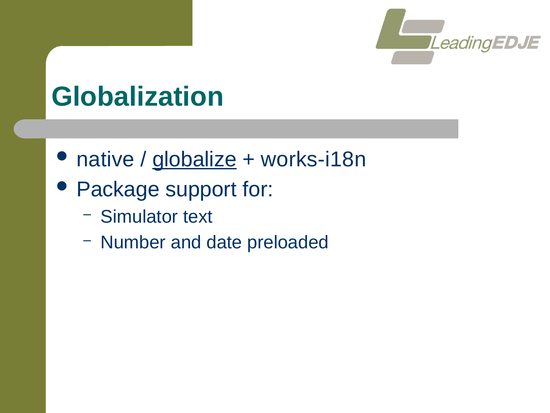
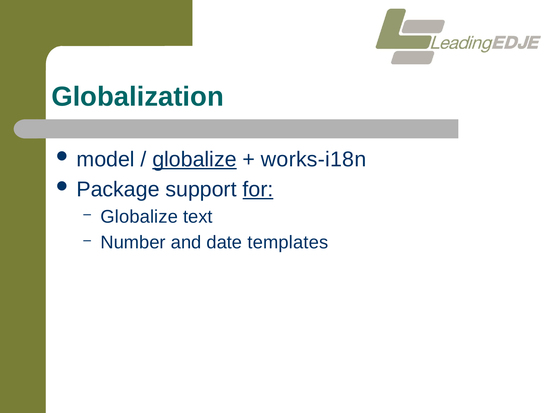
native: native -> model (106, 159)
for underline: none -> present (258, 189)
Simulator: Simulator -> Globalize (139, 216)
preloaded: preloaded -> templates (288, 242)
